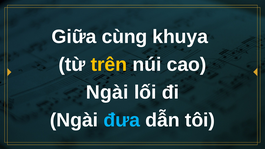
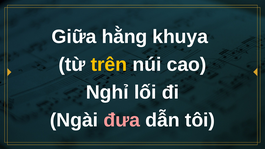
cùng: cùng -> hằng (125, 37)
Ngài: Ngài -> Nghỉ (107, 92)
đưa colour: light blue -> pink (122, 120)
